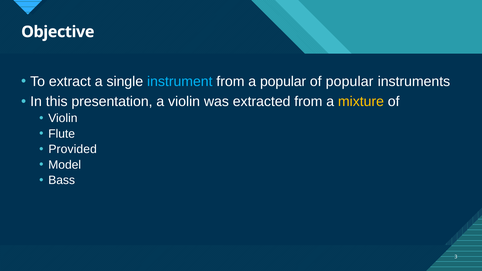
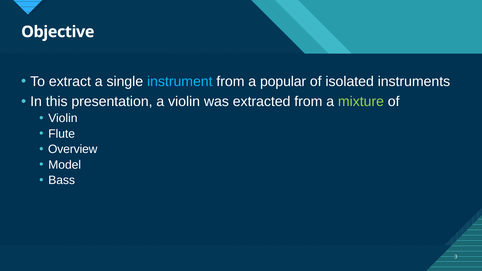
of popular: popular -> isolated (350, 81)
mixture colour: yellow -> light green (361, 102)
Provided: Provided -> Overview (73, 149)
